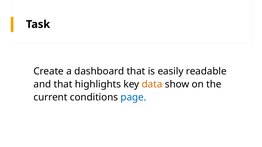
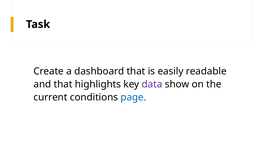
data colour: orange -> purple (152, 85)
